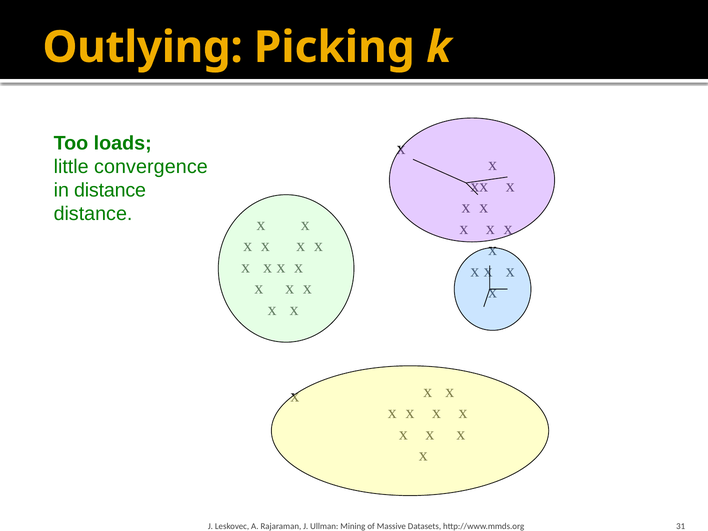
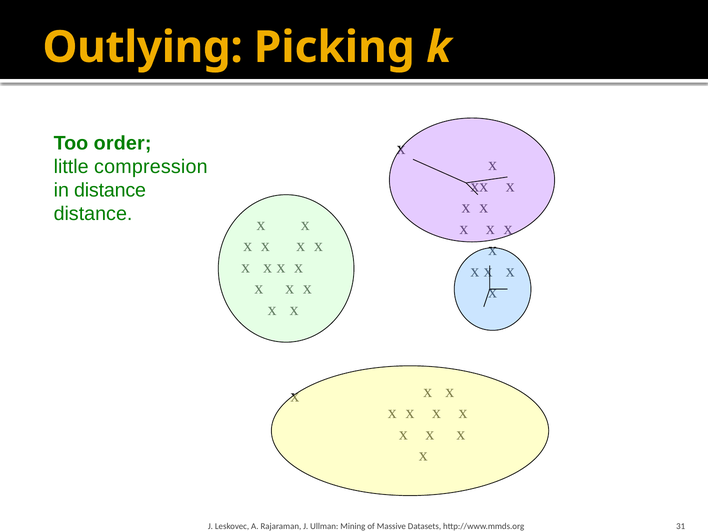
loads: loads -> order (123, 143)
convergence: convergence -> compression (151, 167)
